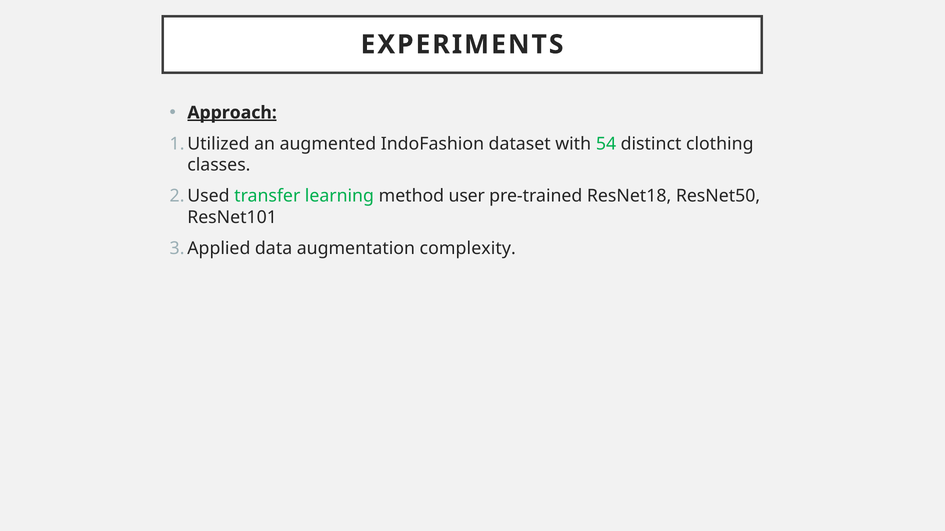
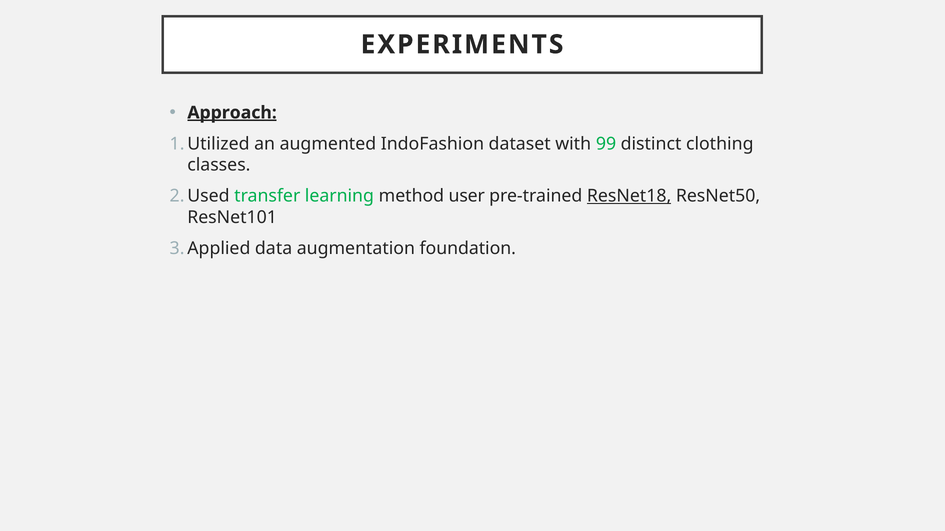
54: 54 -> 99 (606, 144)
ResNet18 underline: none -> present (629, 196)
complexity: complexity -> foundation (468, 249)
